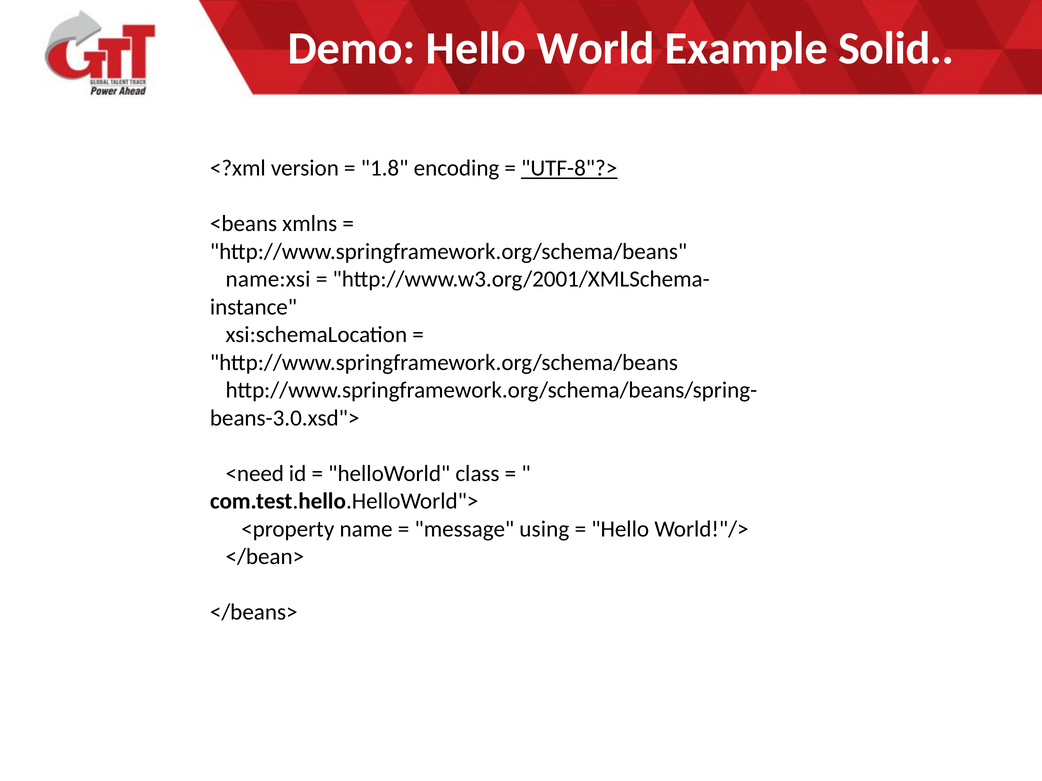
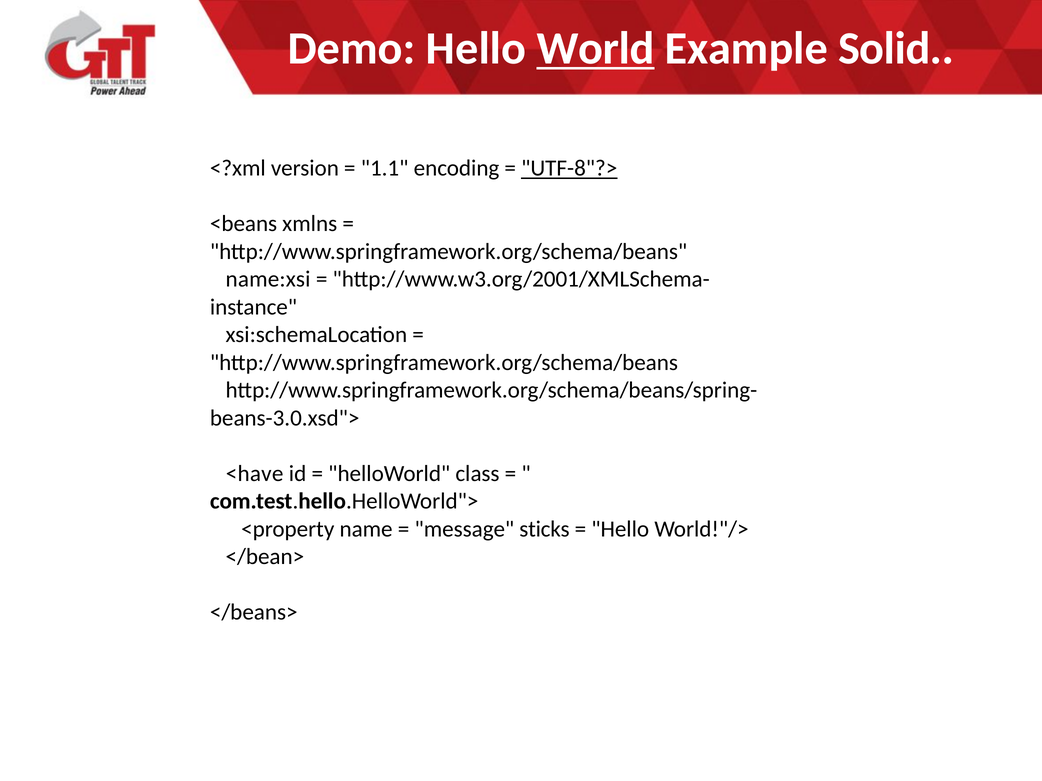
World underline: none -> present (596, 48)
1.8: 1.8 -> 1.1 (385, 168)
<need: <need -> <have (255, 474)
using: using -> sticks (544, 529)
